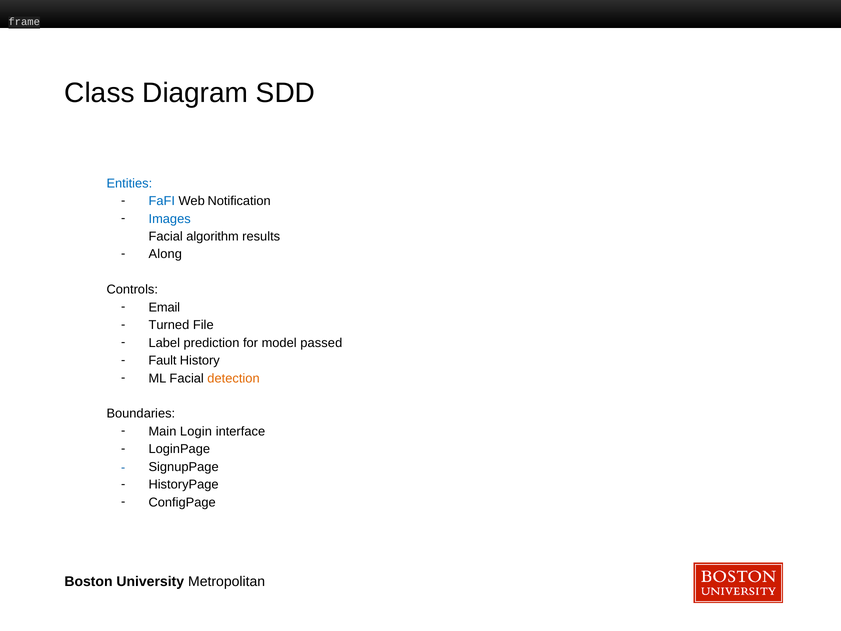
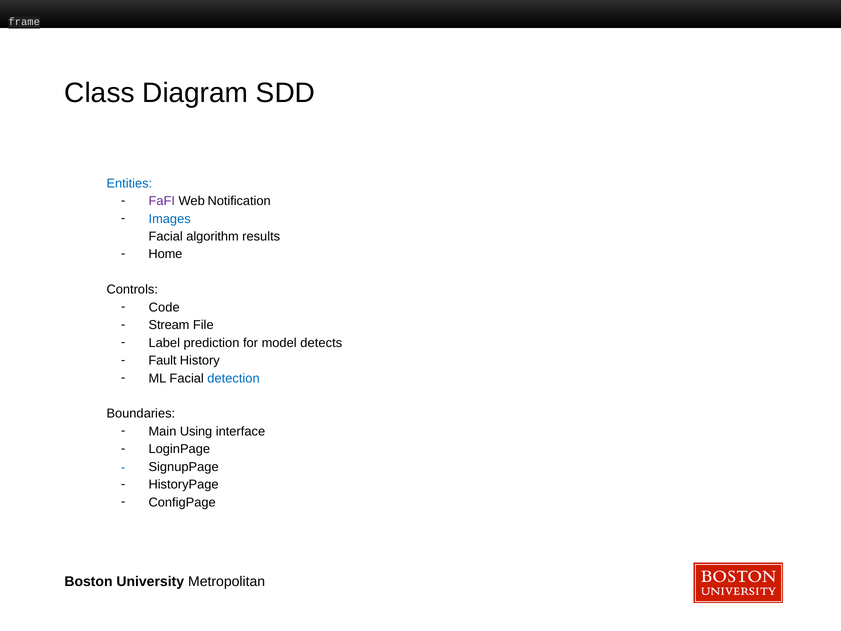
FaFI colour: blue -> purple (162, 201)
Along: Along -> Home (165, 254)
Email: Email -> Code (164, 307)
Turned: Turned -> Stream (169, 325)
passed: passed -> detects (321, 343)
detection colour: orange -> blue (234, 378)
Login: Login -> Using (196, 431)
